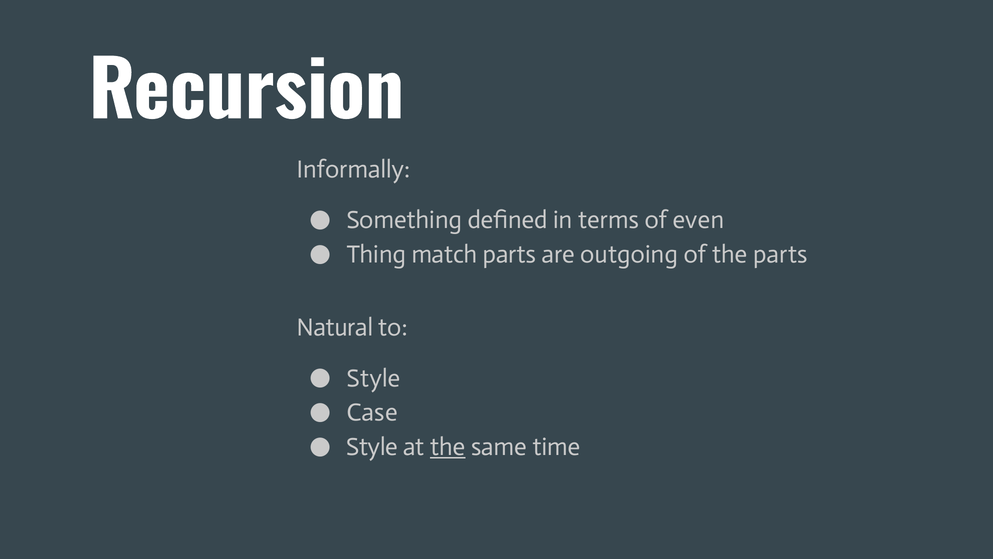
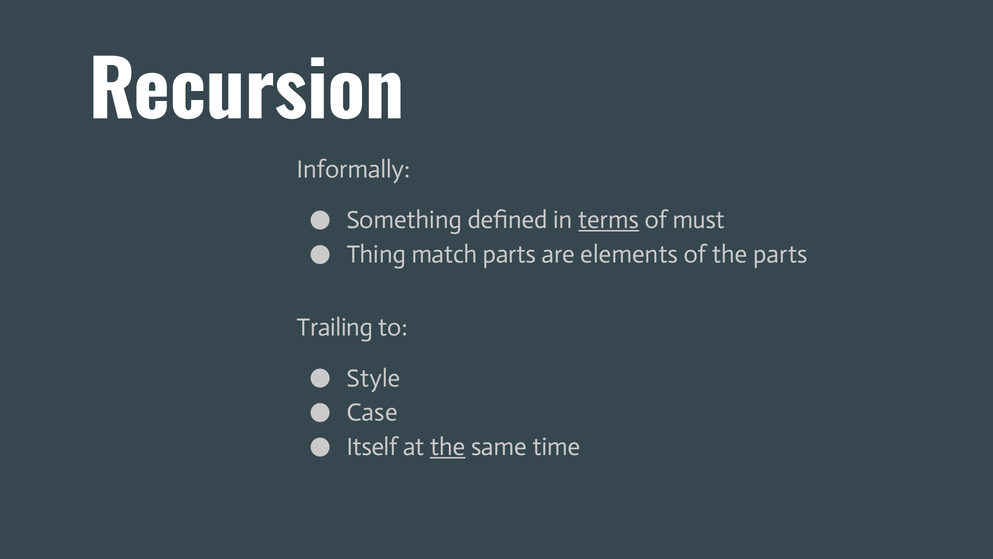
terms underline: none -> present (609, 220)
even: even -> must (699, 220)
outgoing: outgoing -> elements (629, 254)
Natural: Natural -> Trailing (335, 327)
Style: Style -> Itself (372, 447)
